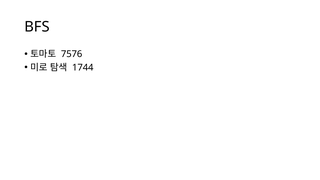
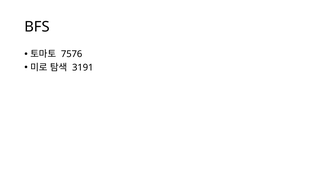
1744: 1744 -> 3191 (83, 68)
